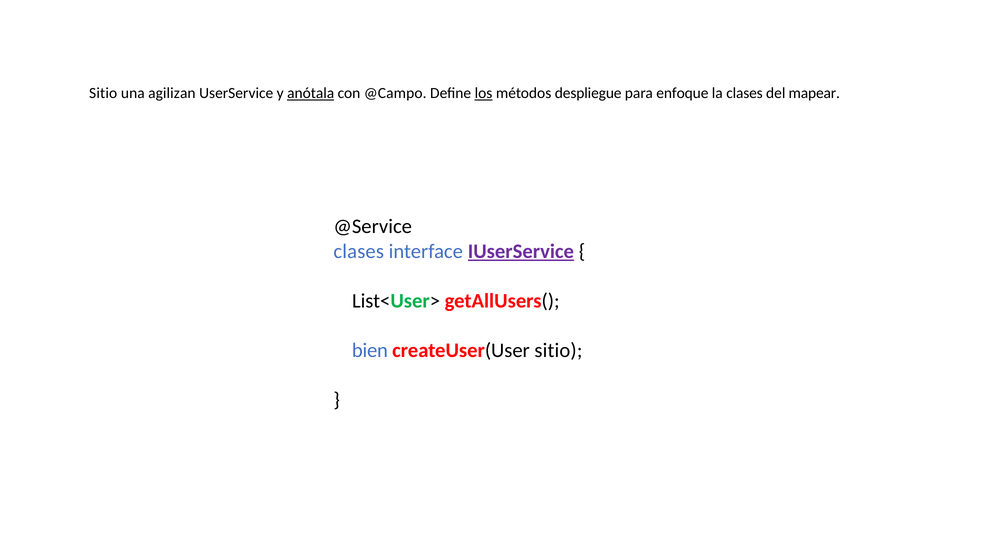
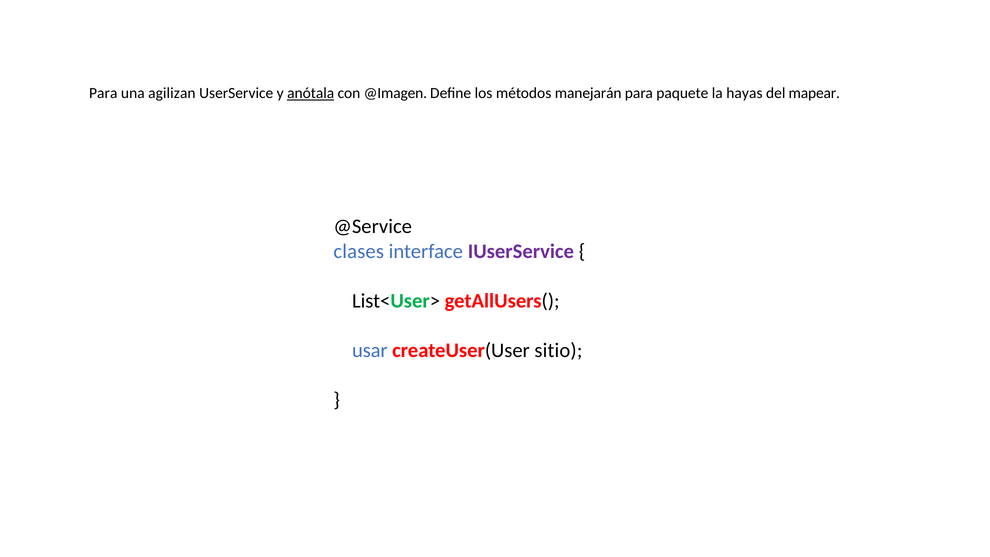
Sitio: Sitio -> Para (103, 93)
@Campo: @Campo -> @Imagen (395, 93)
los underline: present -> none (484, 93)
despliegue: despliegue -> manejarán (588, 93)
enfoque: enfoque -> paquete (682, 93)
la clases: clases -> hayas (744, 93)
IUserService underline: present -> none (521, 251)
bien: bien -> usar (370, 350)
